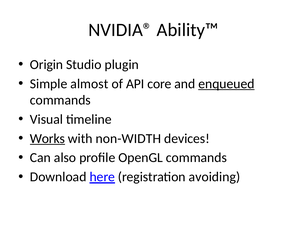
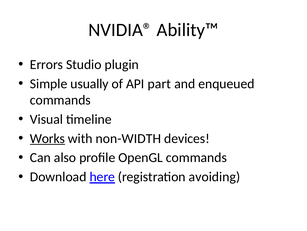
Origin: Origin -> Errors (46, 64)
almost: almost -> usually (89, 84)
core: core -> part (159, 84)
enqueued underline: present -> none (226, 84)
